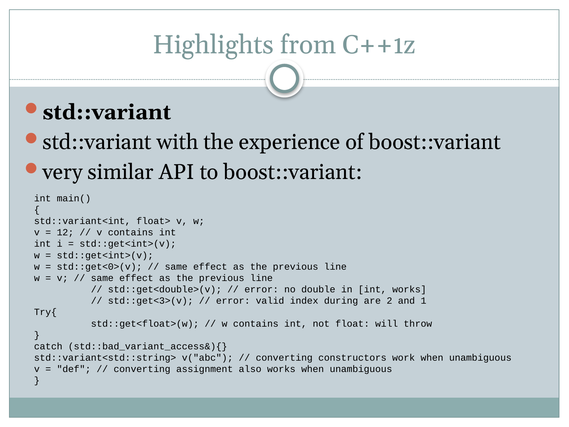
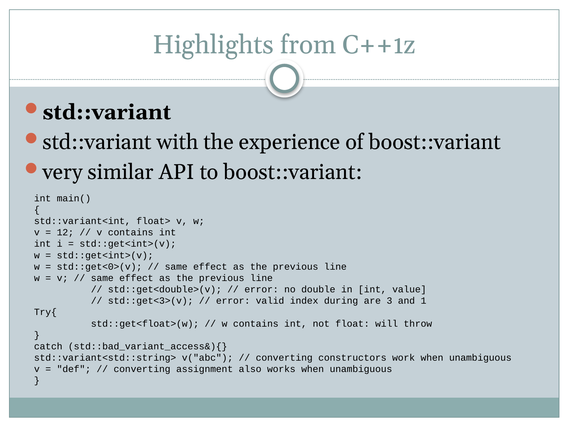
int works: works -> value (409, 289)
2: 2 -> 3 (389, 301)
